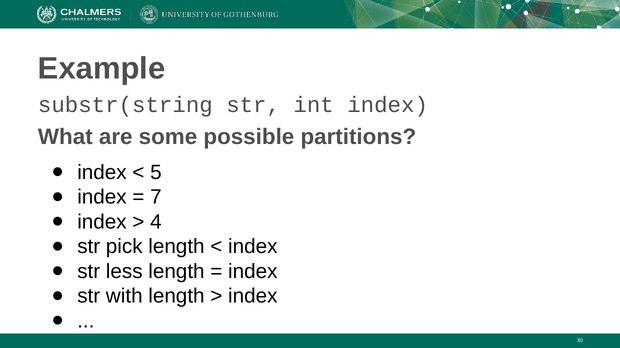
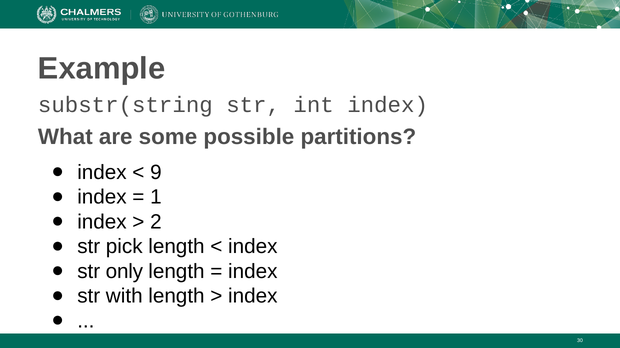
5: 5 -> 9 (156, 173)
7: 7 -> 1 (156, 197)
4: 4 -> 2 (156, 222)
less: less -> only (124, 272)
